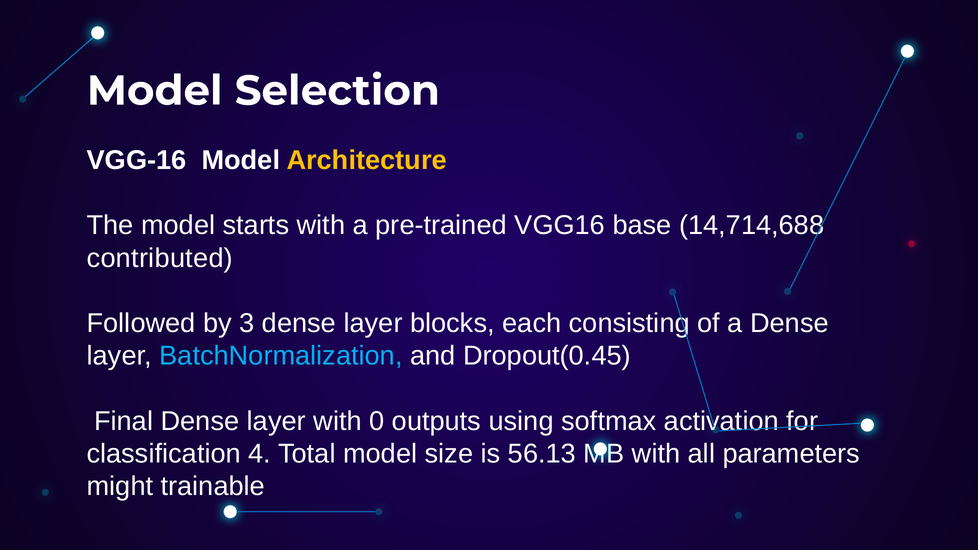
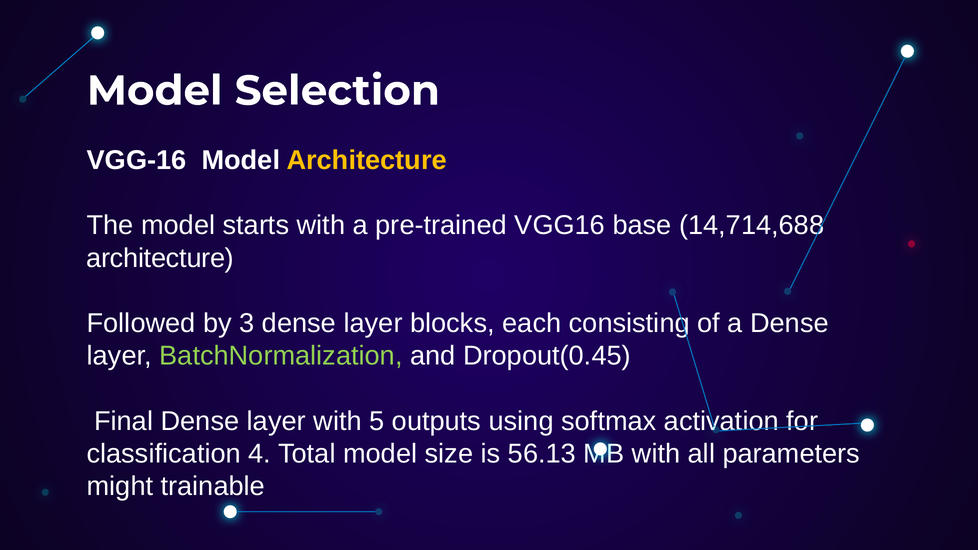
contributed: contributed -> architecture (160, 258)
BatchNormalization colour: light blue -> light green (281, 356)
0: 0 -> 5 (377, 421)
